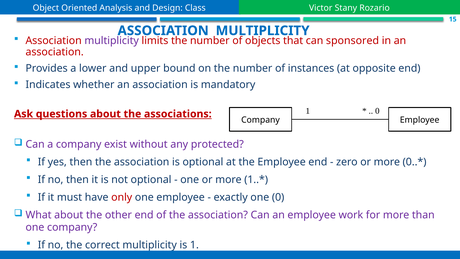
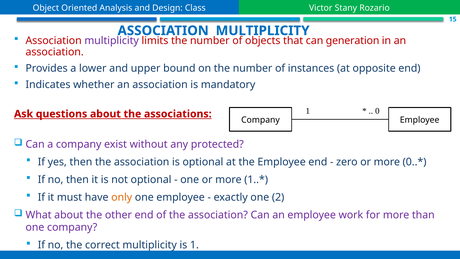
sponsored: sponsored -> generation (353, 41)
only colour: red -> orange (122, 197)
one 0: 0 -> 2 (278, 197)
